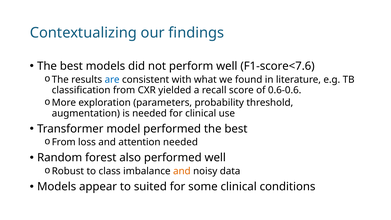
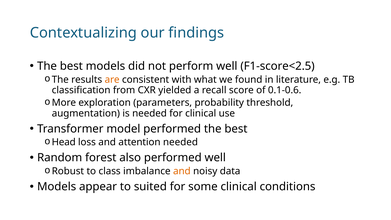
F1-score<7.6: F1-score<7.6 -> F1-score<2.5 (278, 66)
are colour: blue -> orange (112, 80)
0.6-0.6: 0.6-0.6 -> 0.1-0.6 (285, 90)
From: From -> Head (64, 142)
